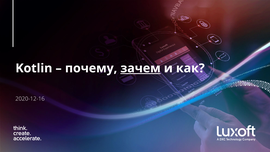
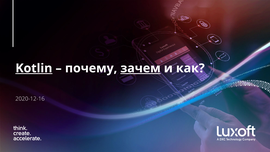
Kotlin underline: none -> present (34, 68)
